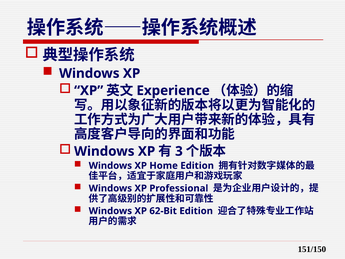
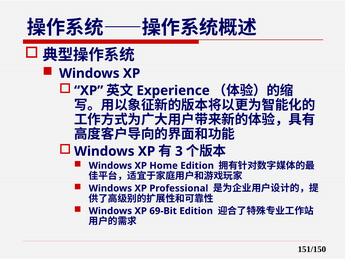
62-Bit: 62-Bit -> 69-Bit (163, 211)
